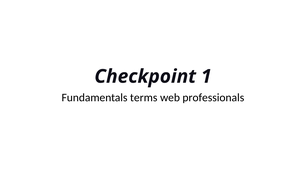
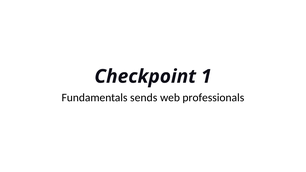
terms: terms -> sends (144, 98)
